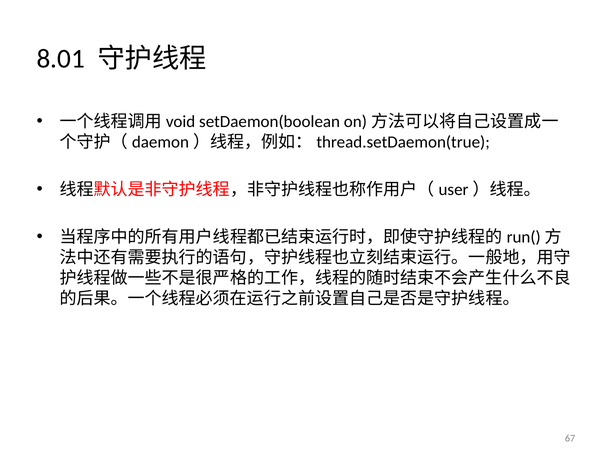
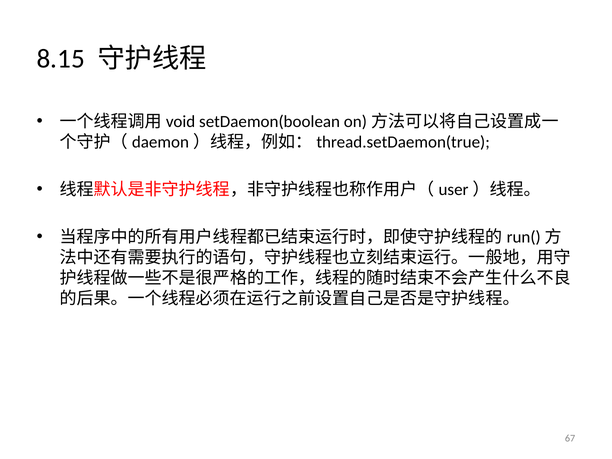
8.01: 8.01 -> 8.15 (61, 59)
